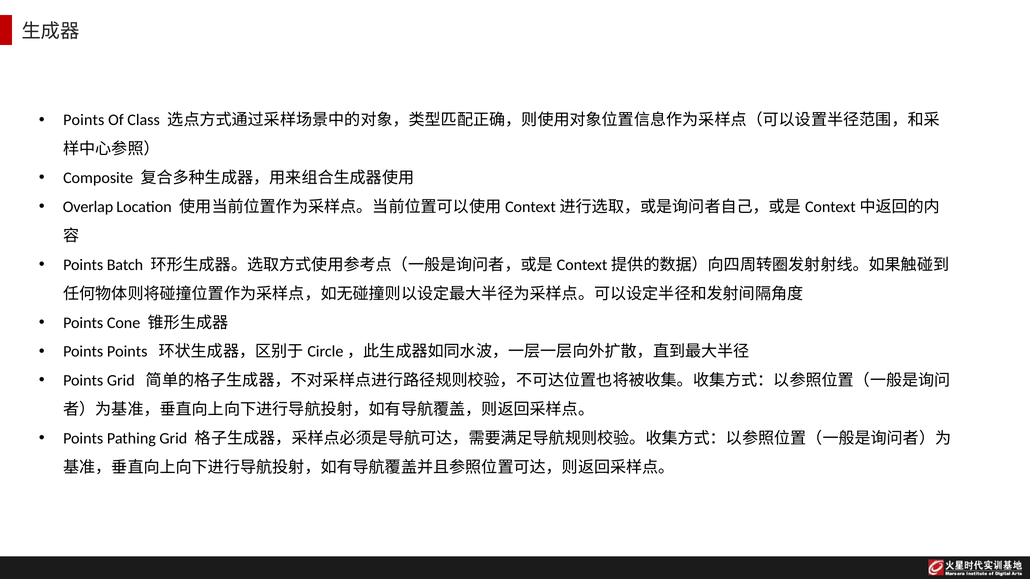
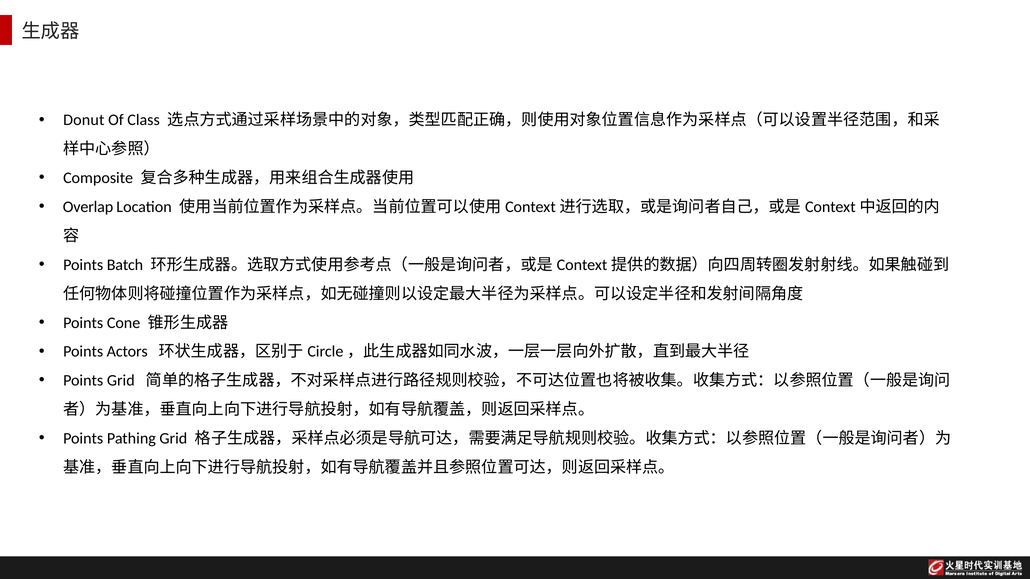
Points: Points -> Donut (84, 120)
Points Points: Points -> Actors (127, 352)
